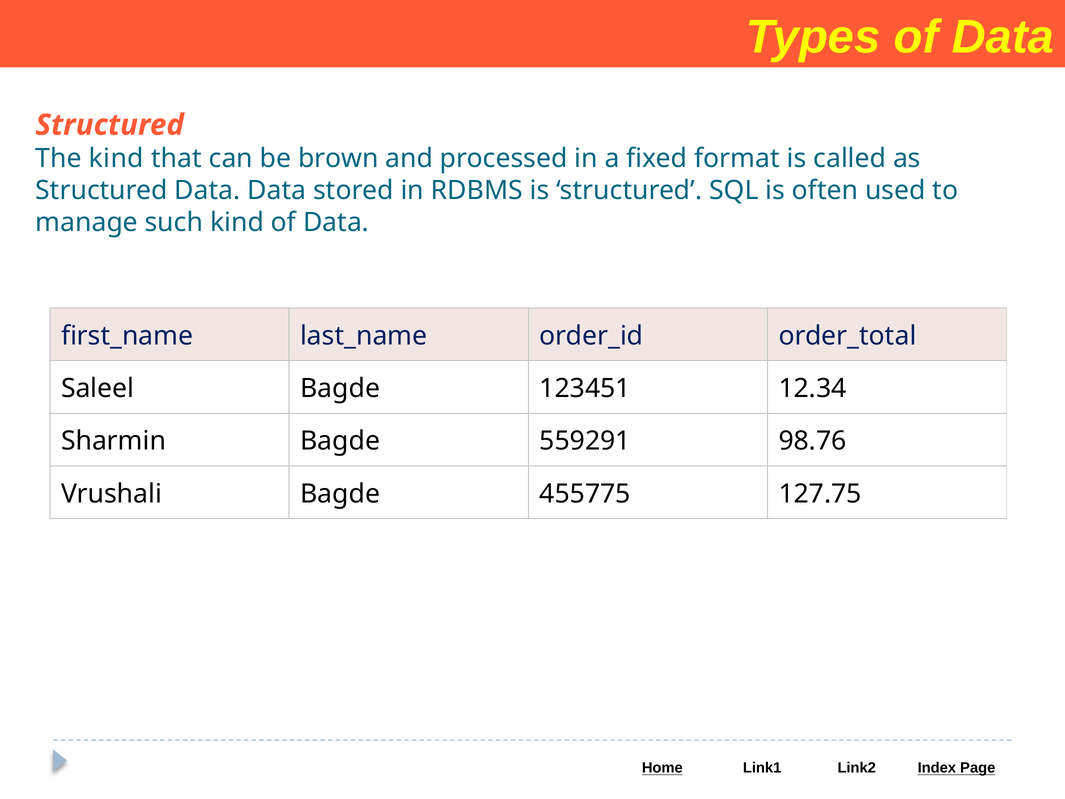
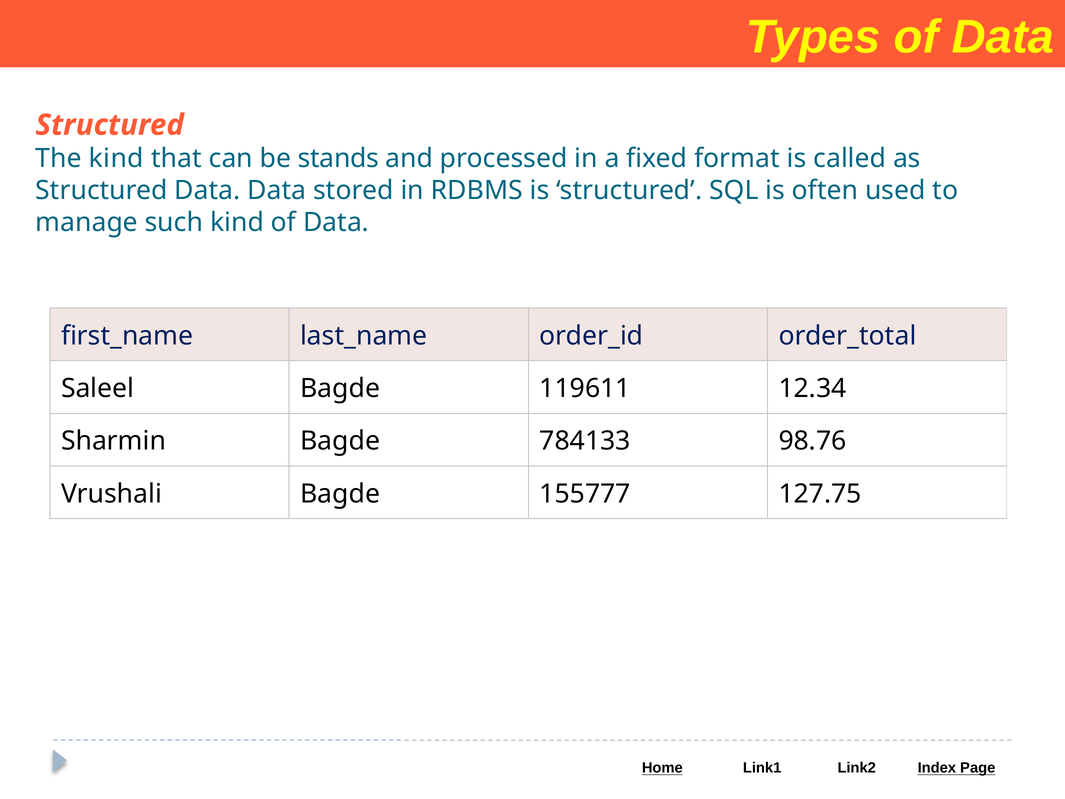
brown: brown -> stands (338, 159)
123451: 123451 -> 119611 (585, 388)
559291: 559291 -> 784133 (585, 441)
455775: 455775 -> 155777 (585, 494)
